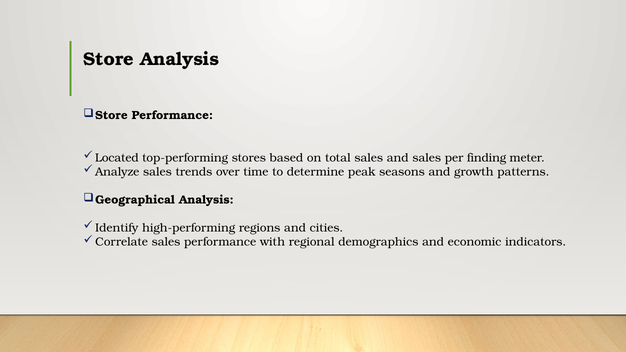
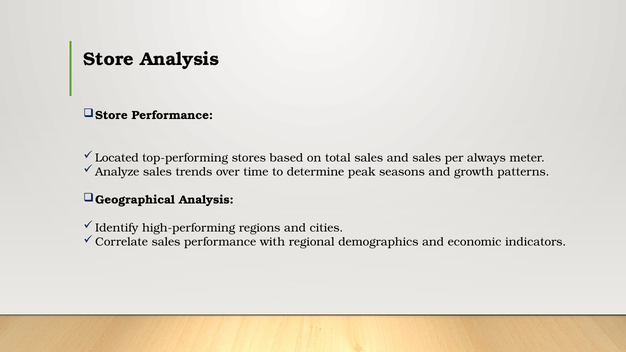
finding: finding -> always (486, 158)
